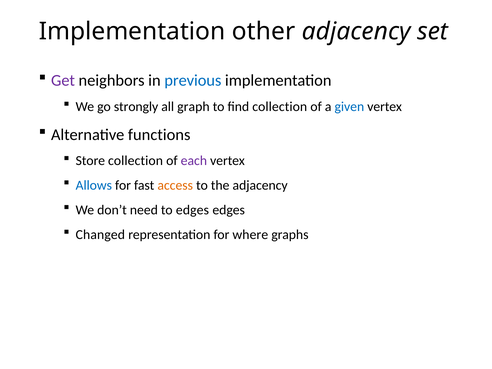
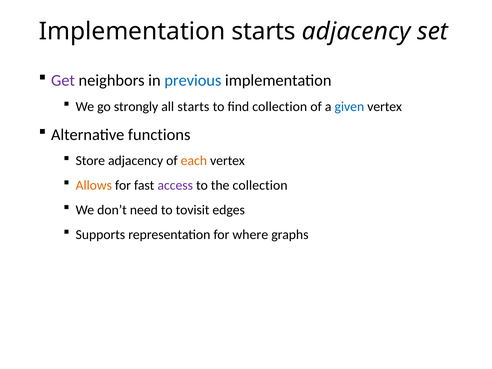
Implementation other: other -> starts (264, 31)
all graph: graph -> starts (193, 107)
Store collection: collection -> adjacency (136, 161)
each colour: purple -> orange (194, 161)
Allows colour: blue -> orange (94, 185)
access colour: orange -> purple (175, 185)
the adjacency: adjacency -> collection (260, 185)
to edges: edges -> tovisit (193, 210)
Changed: Changed -> Supports (100, 235)
